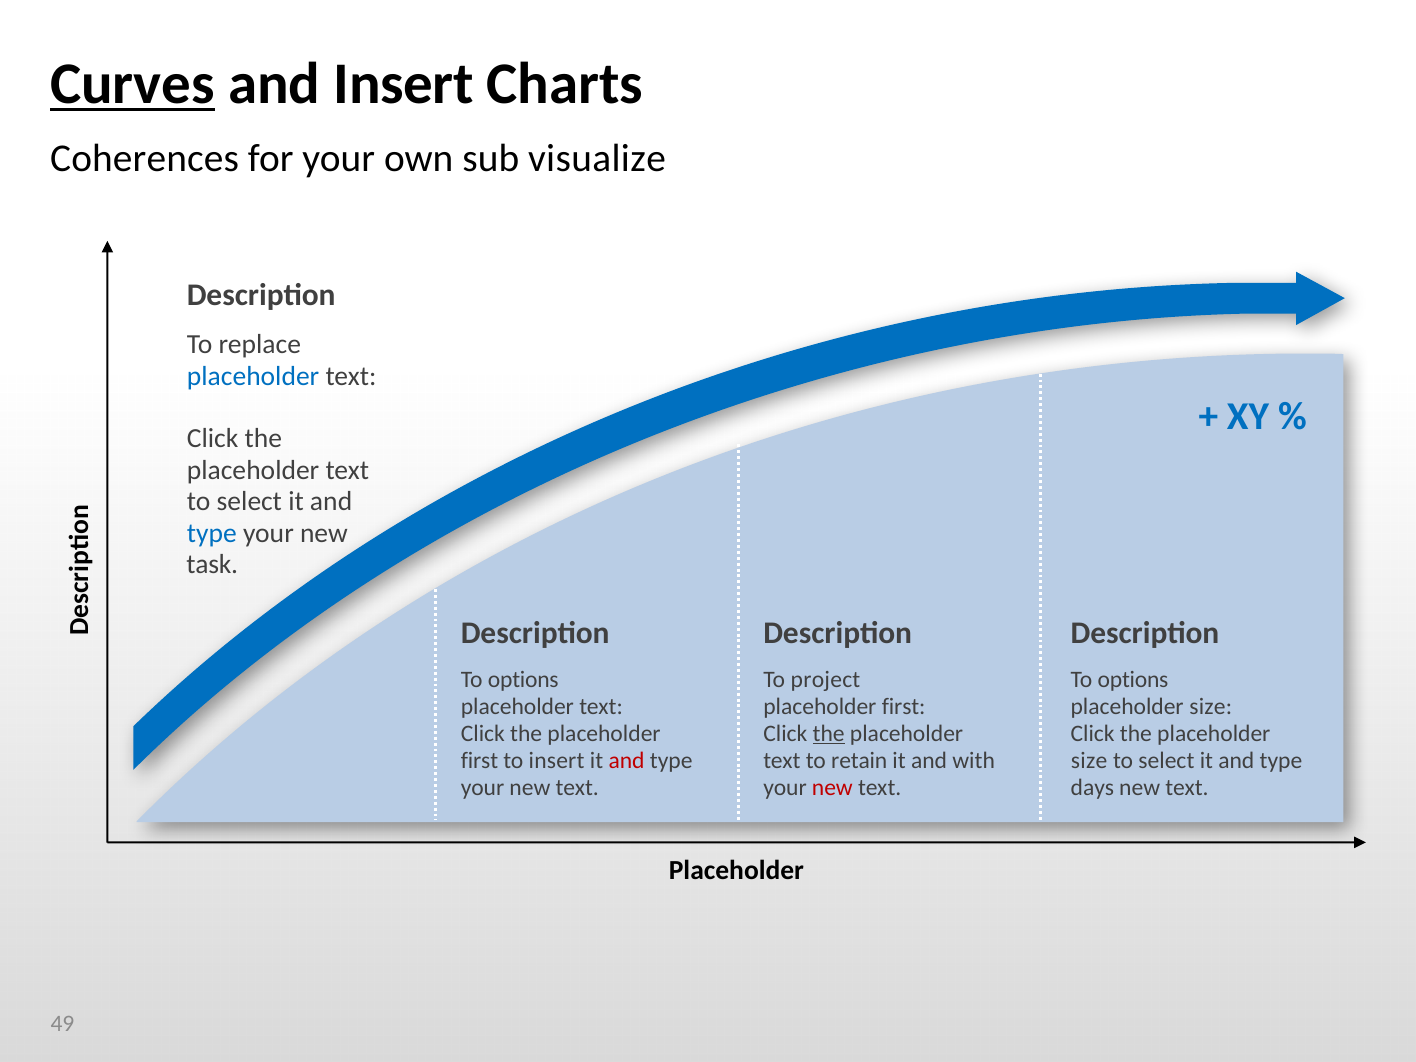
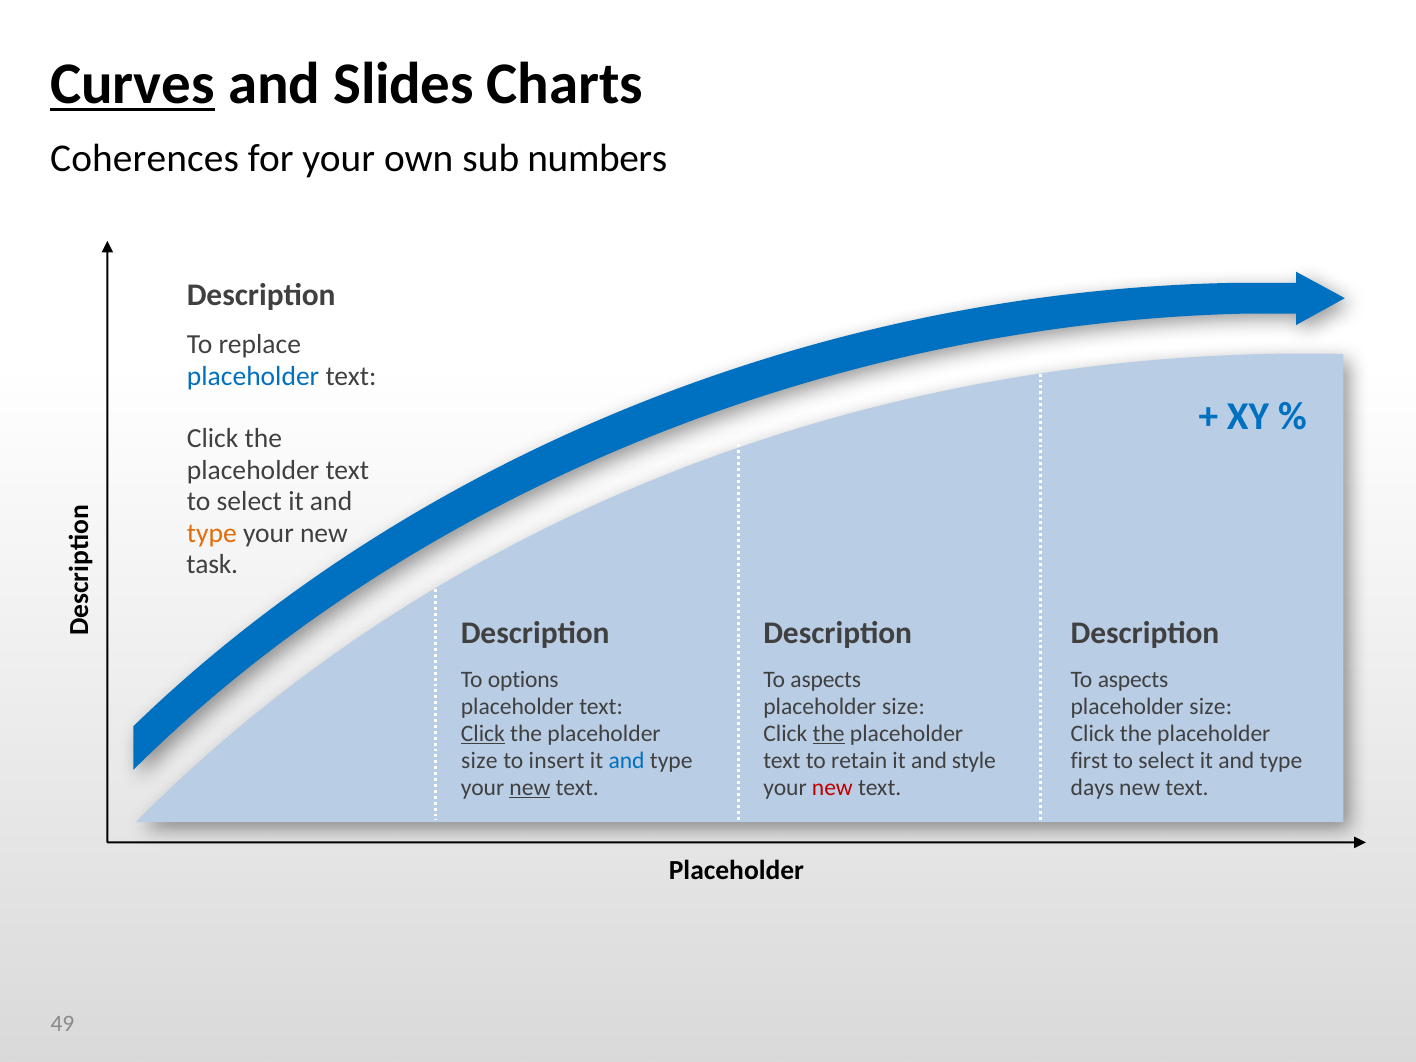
and Insert: Insert -> Slides (404, 84)
visualize: visualize -> numbers (597, 159)
type colour: blue -> orange (212, 533)
project: project -> aspects (826, 680)
options: options -> aspects (1133, 680)
first: first -> size (903, 707)
Click underline: none -> present (483, 734)
first: first -> size (479, 760)
and colour: red -> blue (627, 760)
with: with -> style (974, 760)
size: size -> first (1089, 760)
new underline: none -> present (530, 787)
